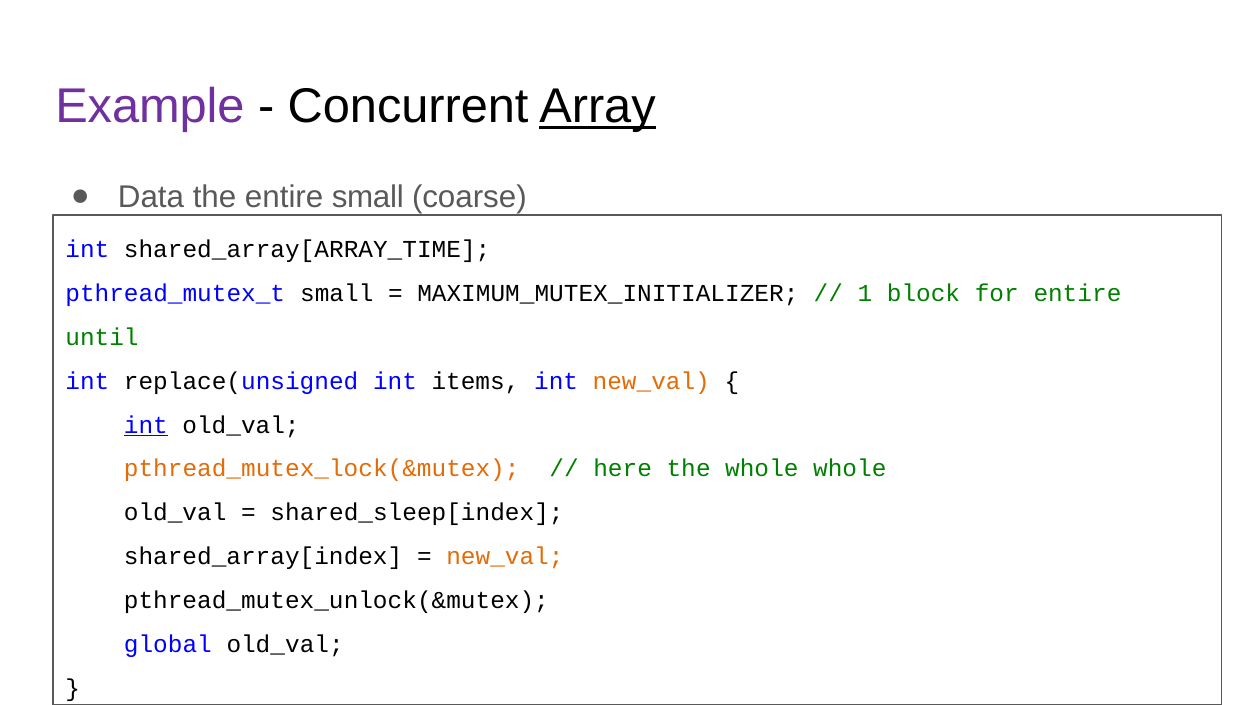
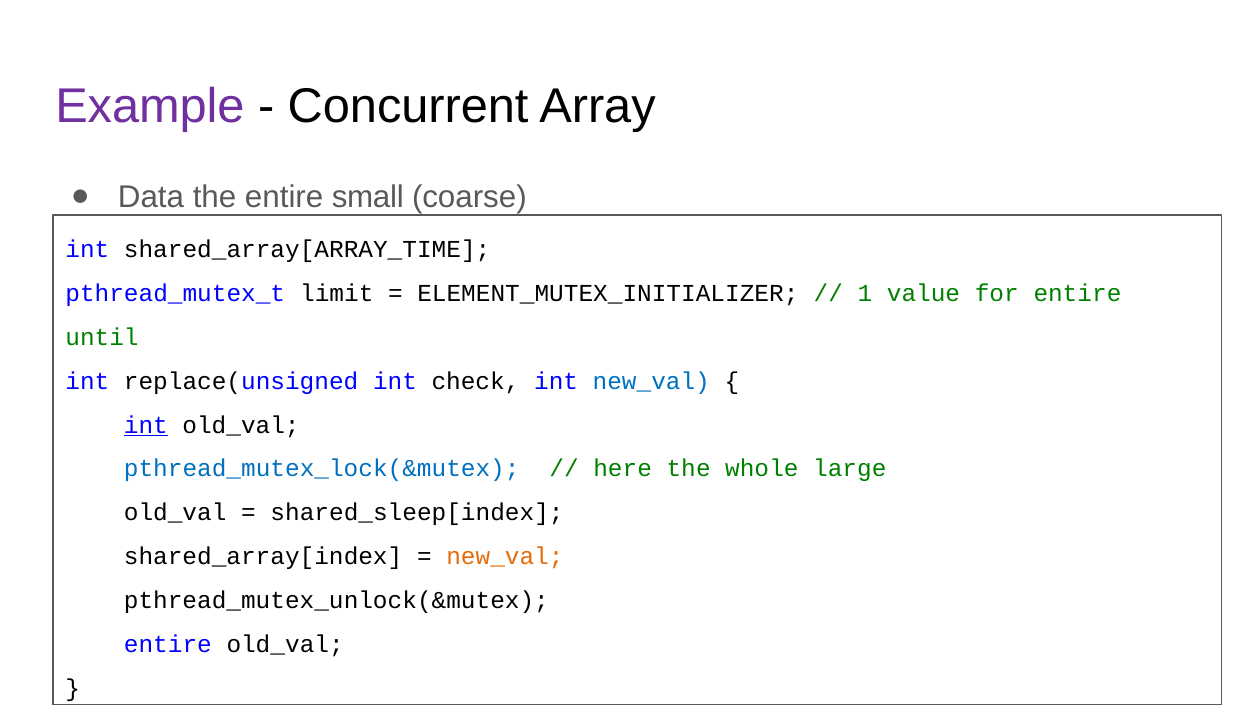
Array underline: present -> none (598, 106)
pthread_mutex_t small: small -> limit (337, 294)
MAXIMUM_MUTEX_INITIALIZER: MAXIMUM_MUTEX_INITIALIZER -> ELEMENT_MUTEX_INITIALIZER (608, 294)
block: block -> value (924, 294)
items: items -> check (475, 381)
new_val colour: orange -> blue (651, 381)
pthread_mutex_lock(&mutex colour: orange -> blue (322, 469)
whole whole: whole -> large (850, 469)
global: global -> entire (168, 645)
